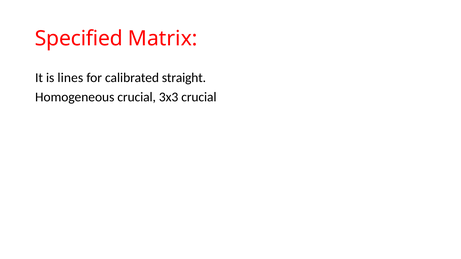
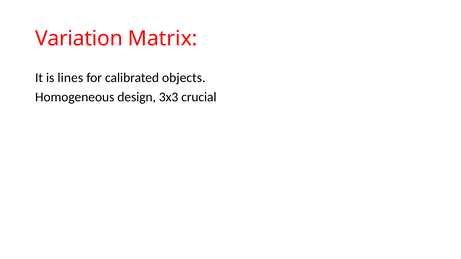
Specified: Specified -> Variation (79, 39)
straight: straight -> objects (184, 78)
Homogeneous crucial: crucial -> design (137, 97)
